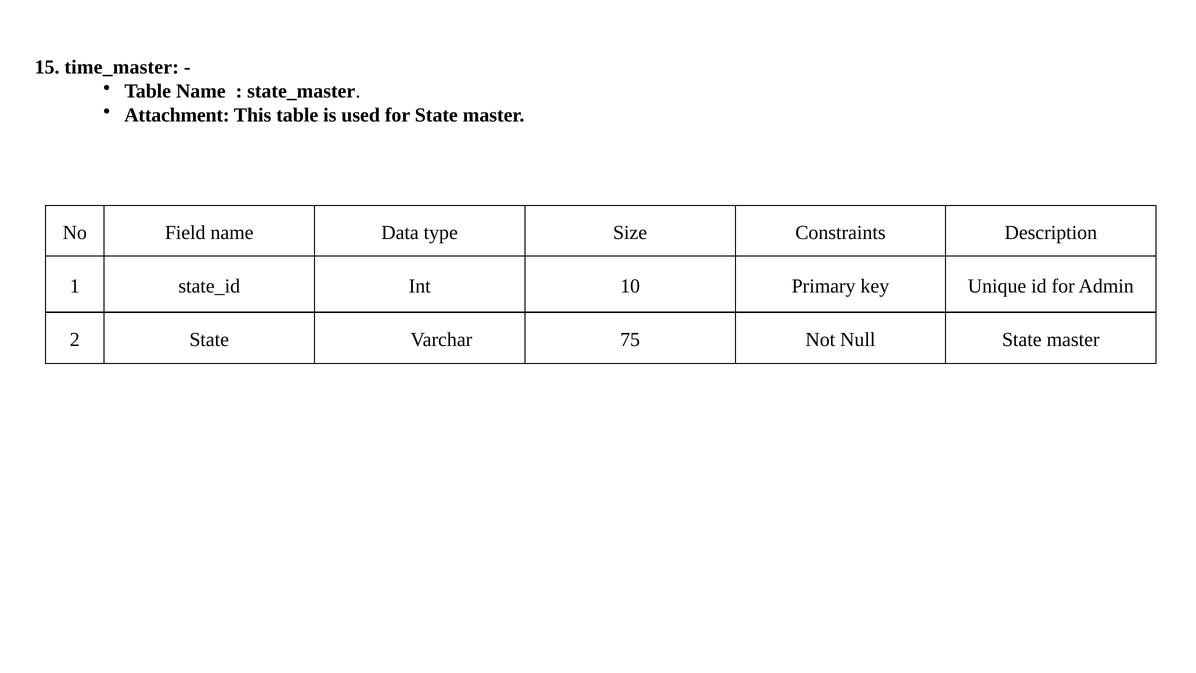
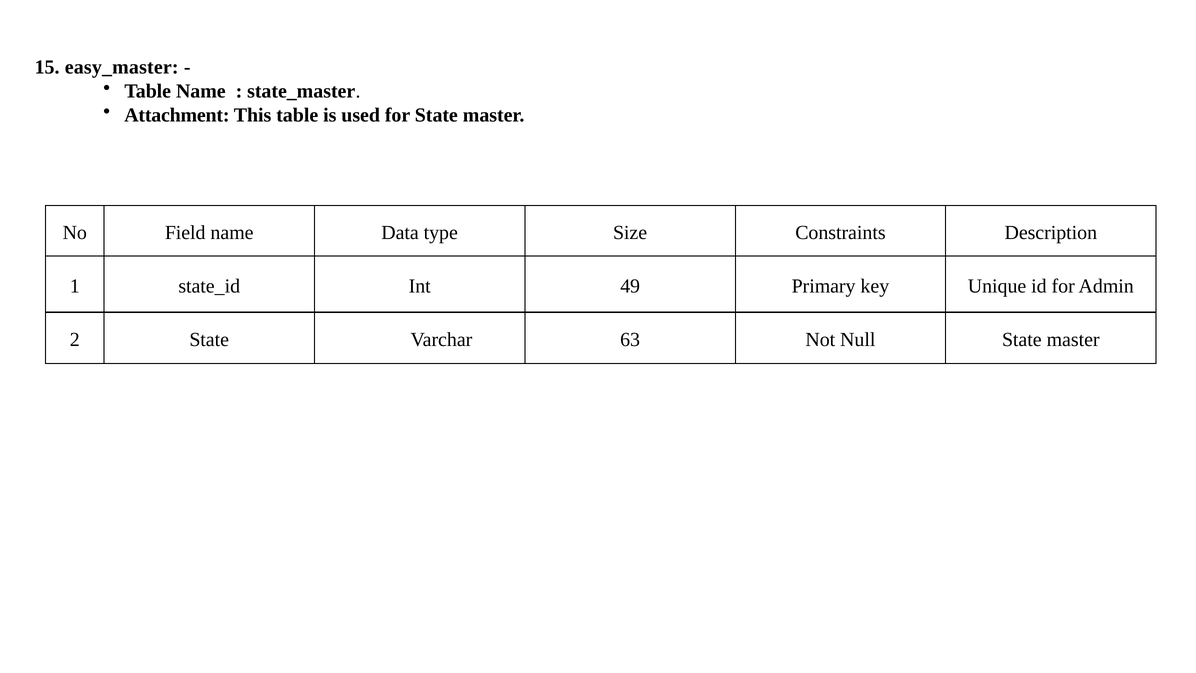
time_master: time_master -> easy_master (122, 67)
10: 10 -> 49 (630, 286)
75: 75 -> 63 (630, 340)
